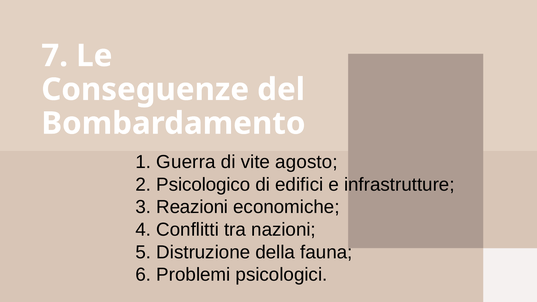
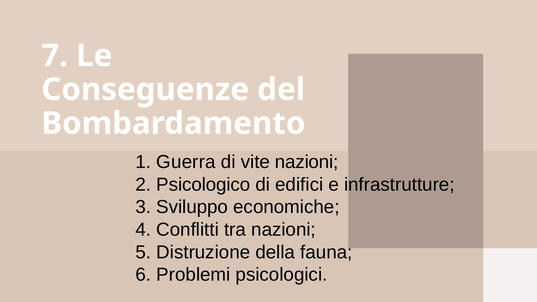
vite agosto: agosto -> nazioni (307, 162)
Reazioni: Reazioni -> Sviluppo (192, 207)
